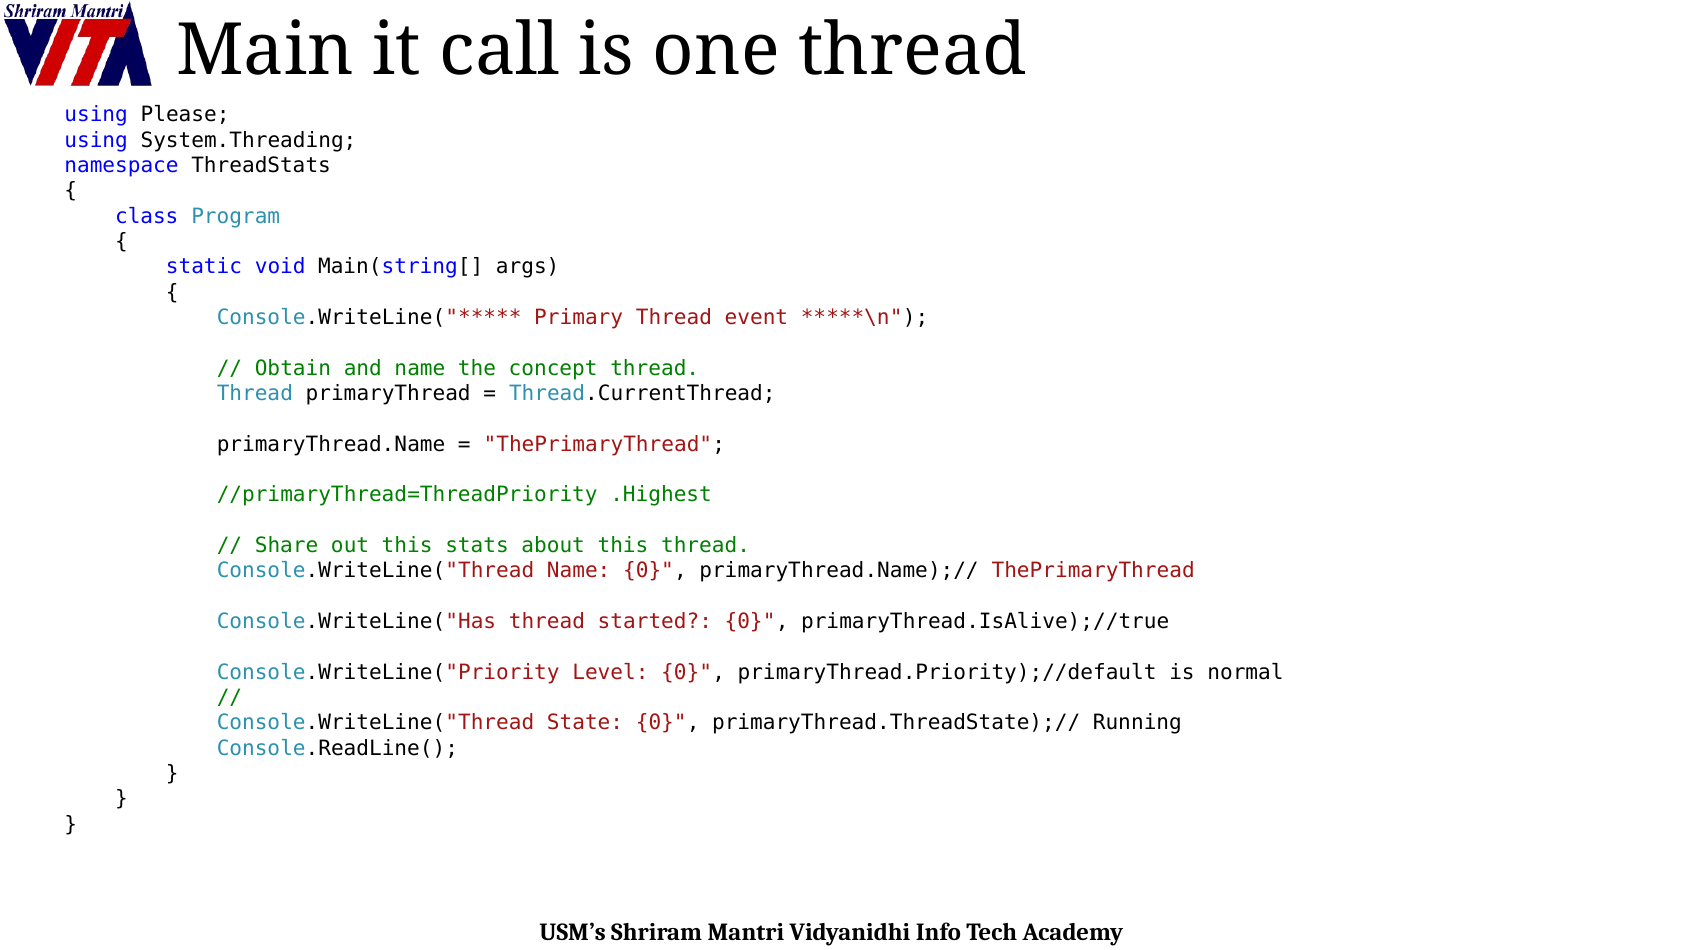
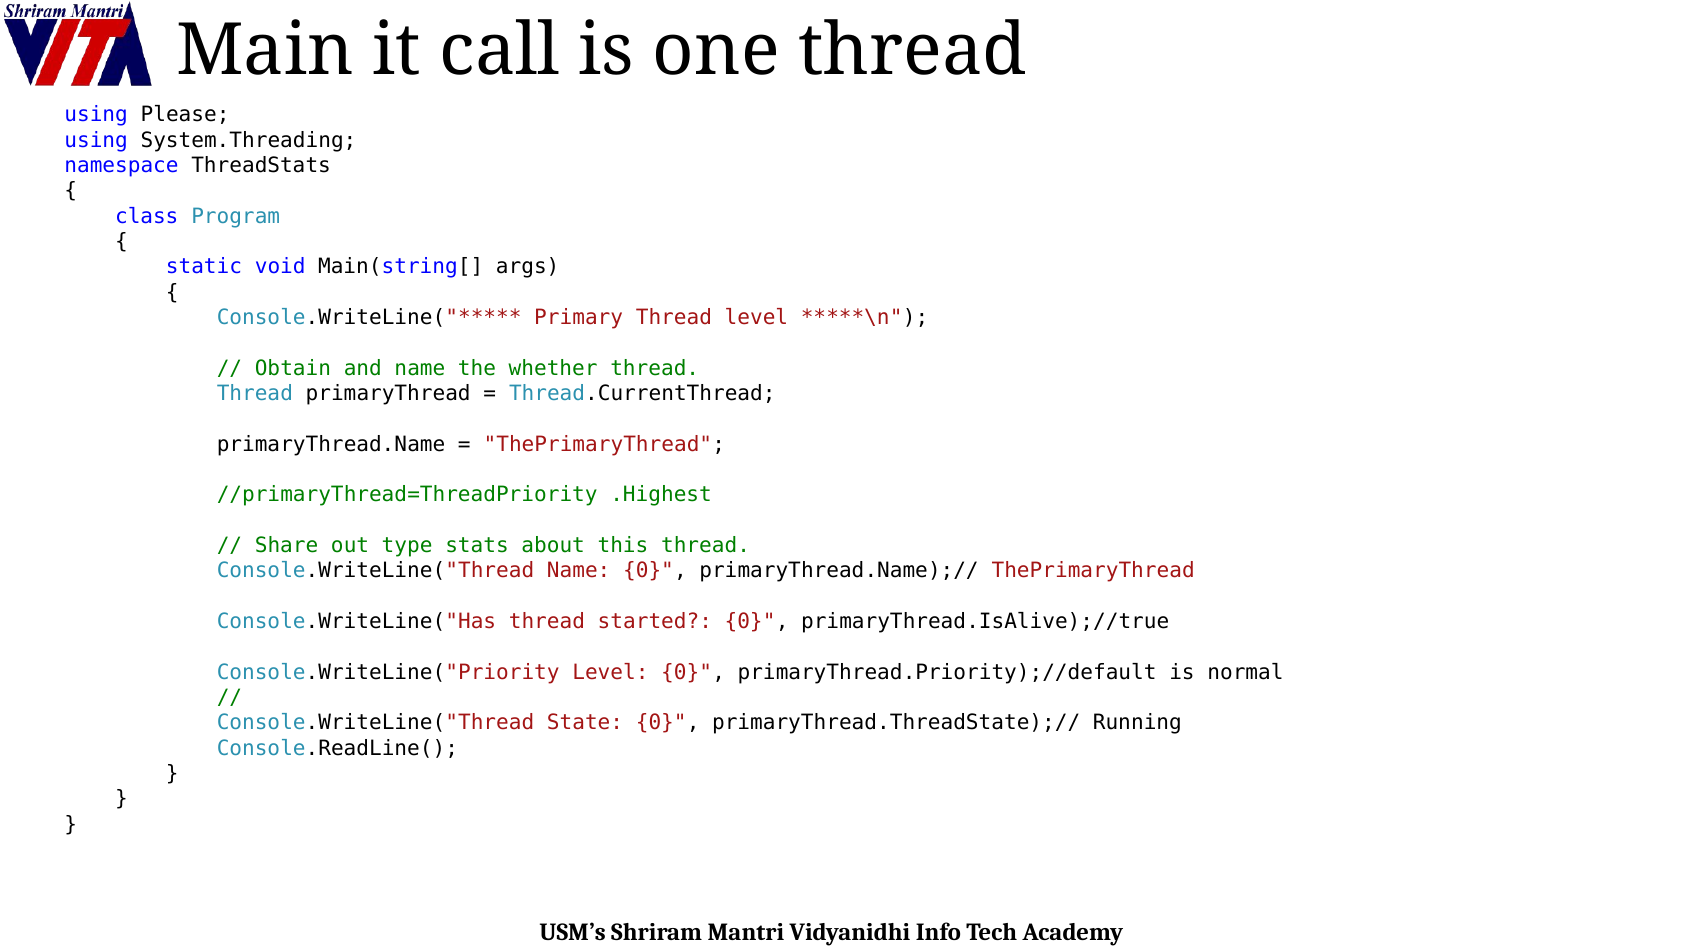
Thread event: event -> level (756, 318)
concept: concept -> whether (553, 368)
out this: this -> type (407, 546)
